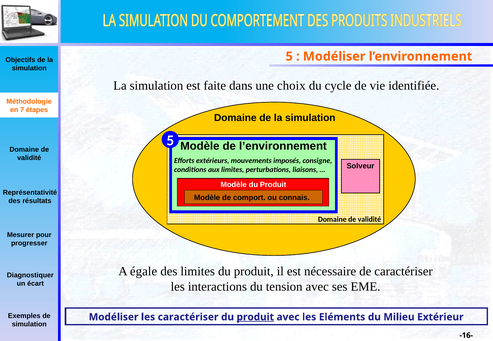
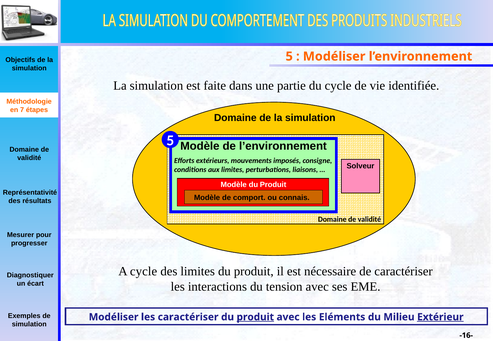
choix: choix -> partie (291, 86)
A égale: égale -> cycle (144, 272)
Extérieur underline: none -> present (440, 317)
